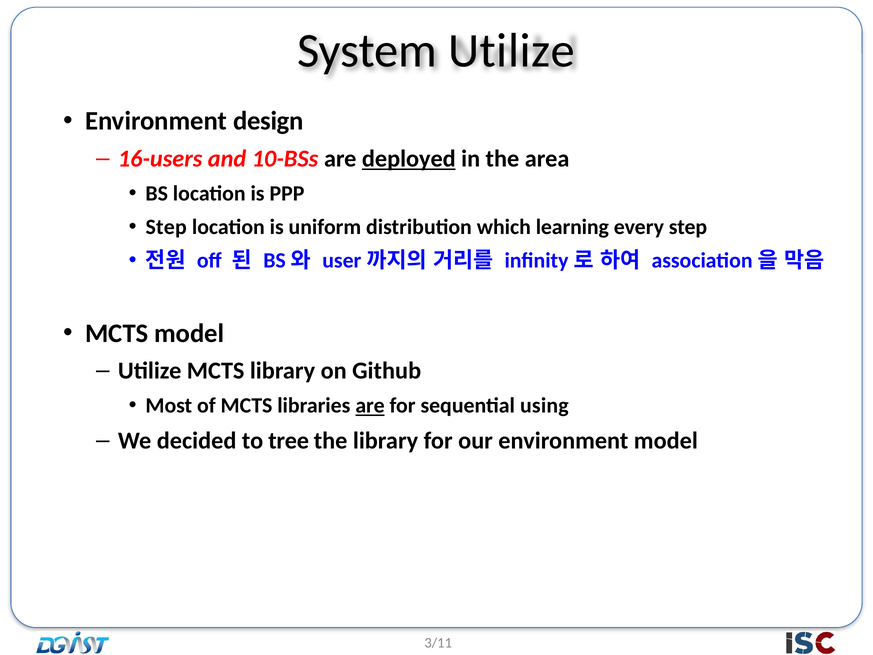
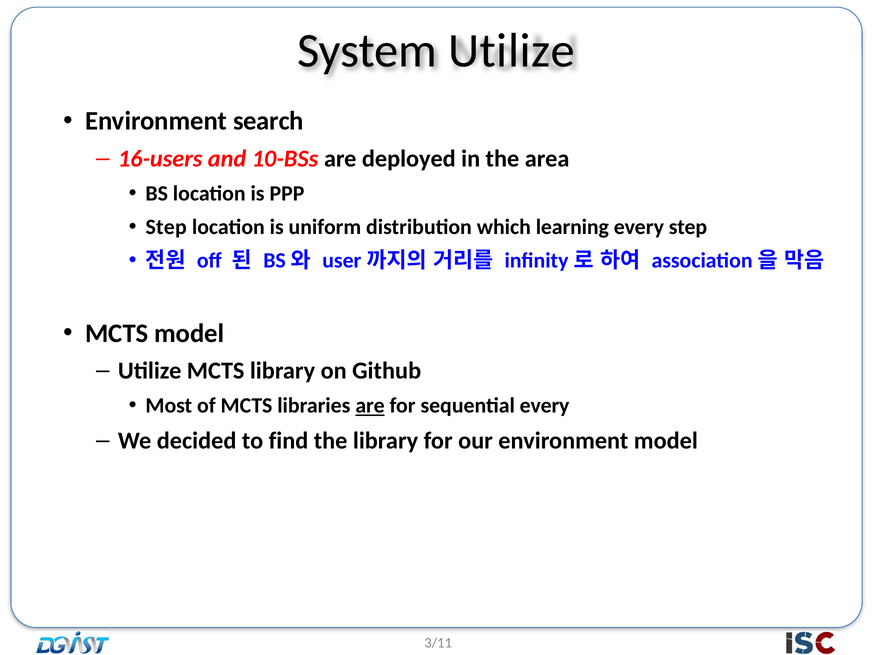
design: design -> search (268, 121)
deployed underline: present -> none (409, 159)
sequential using: using -> every (545, 406)
tree: tree -> find (289, 441)
